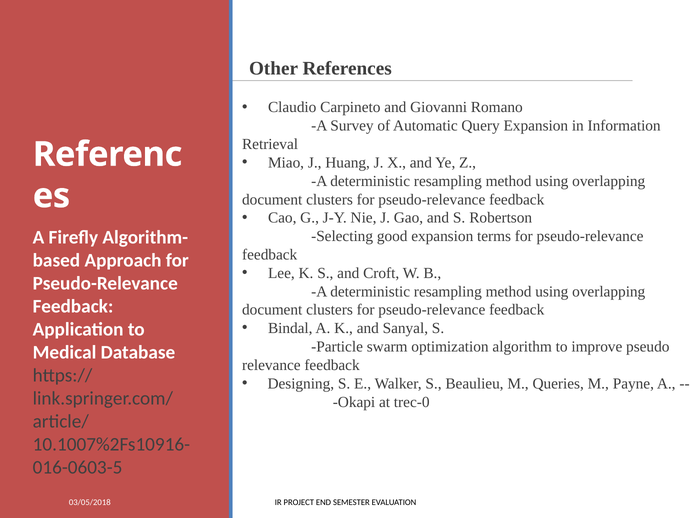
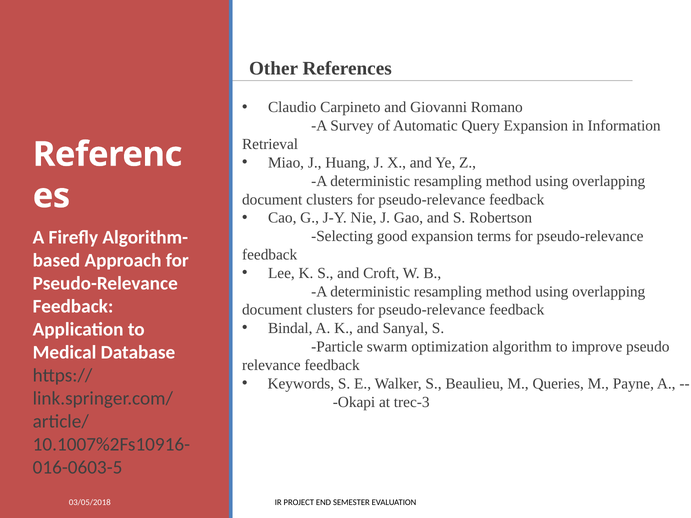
Designing: Designing -> Keywords (301, 384)
trec-0: trec-0 -> trec-3 (412, 402)
